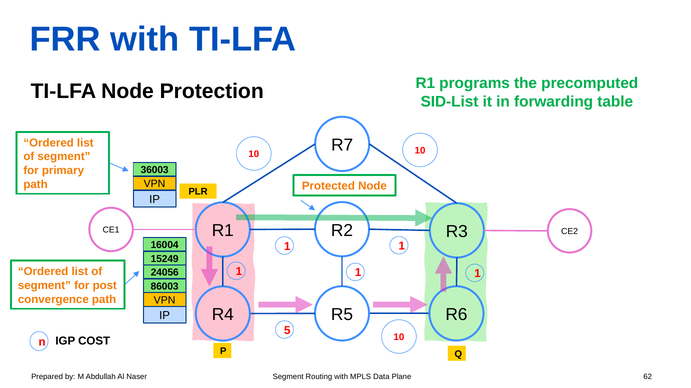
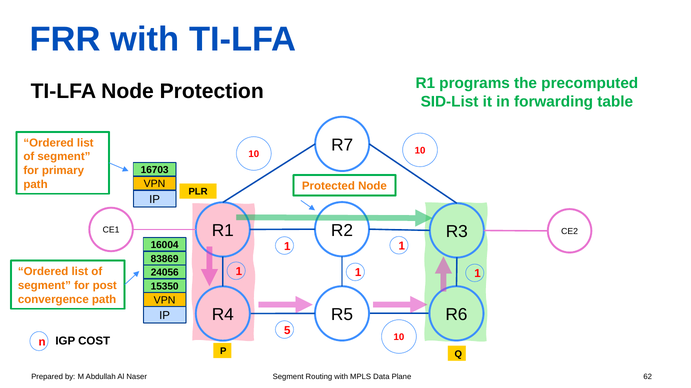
36003: 36003 -> 16703 (155, 170)
15249: 15249 -> 83869 (165, 259)
86003: 86003 -> 15350 (165, 287)
